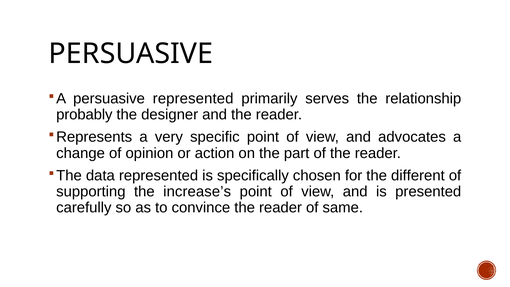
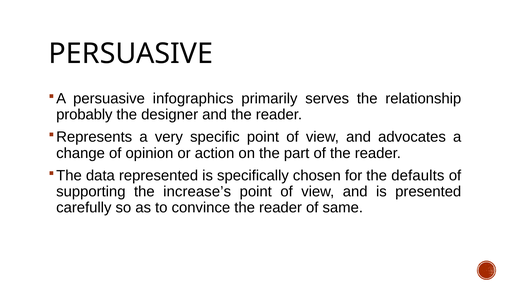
persuasive represented: represented -> infographics (193, 99)
different: different -> defaults (418, 175)
